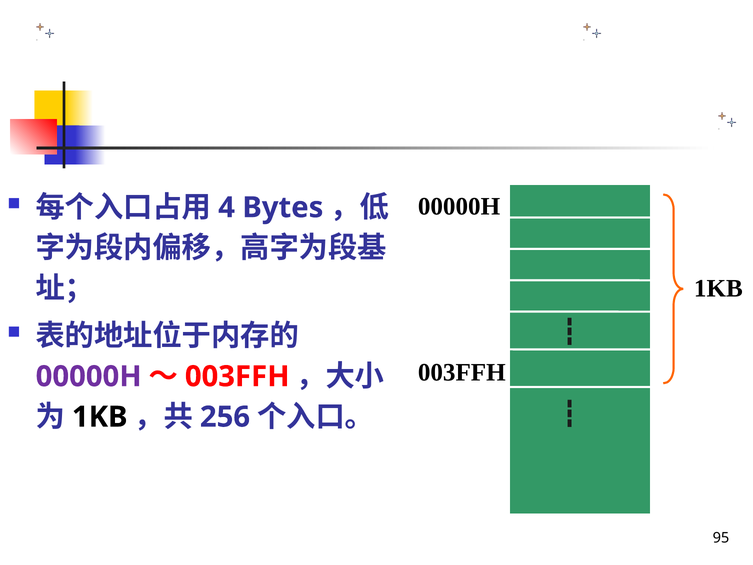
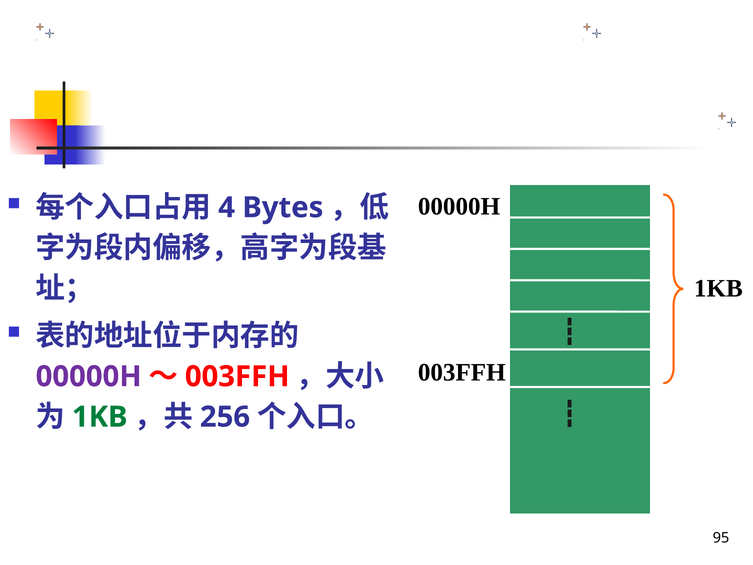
1KB colour: black -> green (100, 417)
